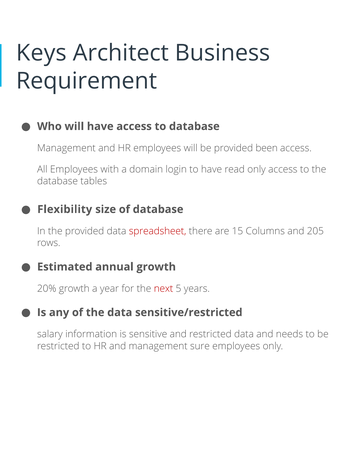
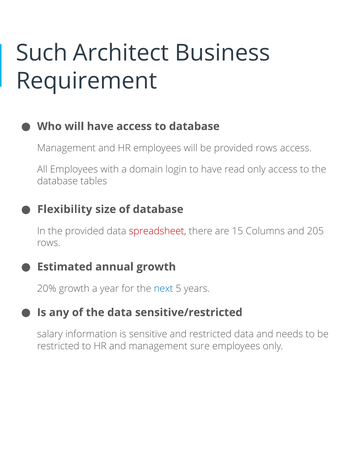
Keys: Keys -> Such (42, 53)
provided been: been -> rows (267, 148)
next colour: red -> blue (163, 288)
